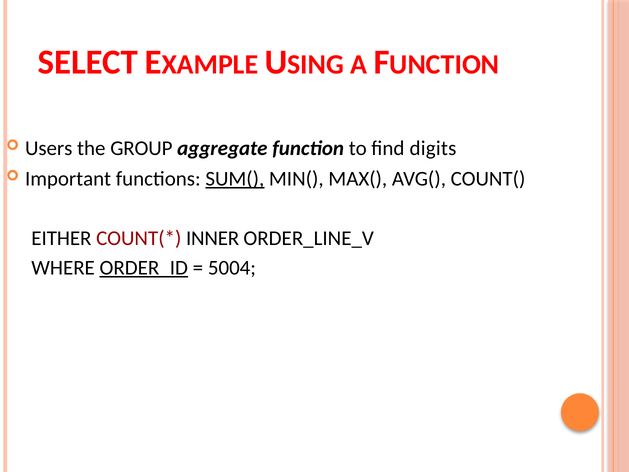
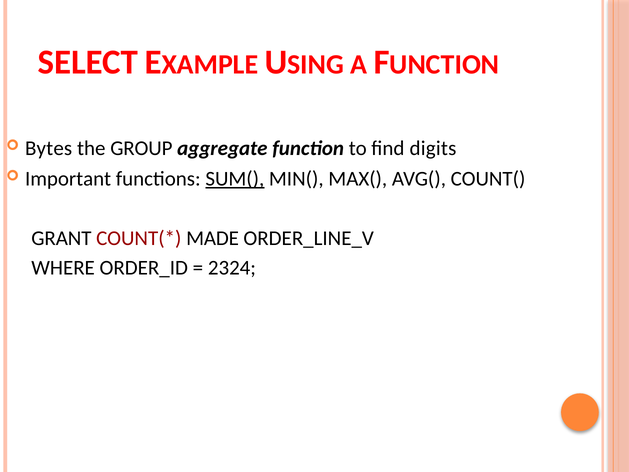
Users: Users -> Bytes (49, 148)
EITHER: EITHER -> GRANT (61, 238)
INNER: INNER -> MADE (213, 238)
ORDER_ID underline: present -> none (144, 268)
5004: 5004 -> 2324 (232, 268)
